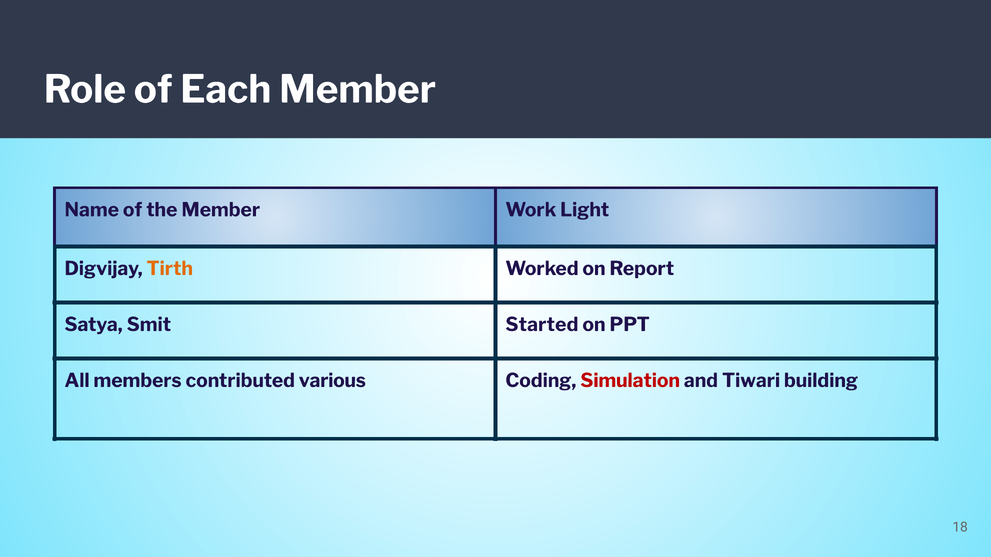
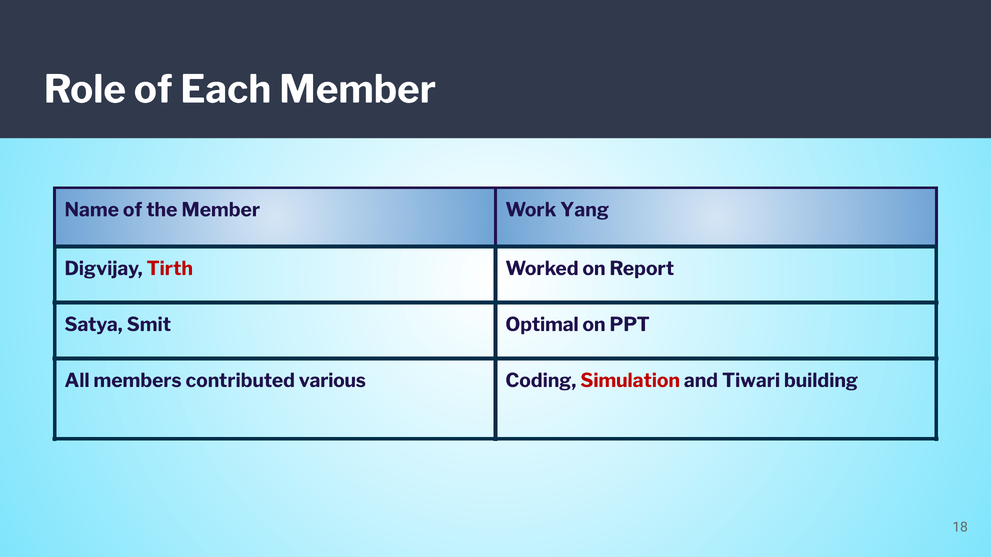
Light: Light -> Yang (585, 210)
Tirth colour: orange -> red (170, 269)
Started: Started -> Optimal (542, 325)
